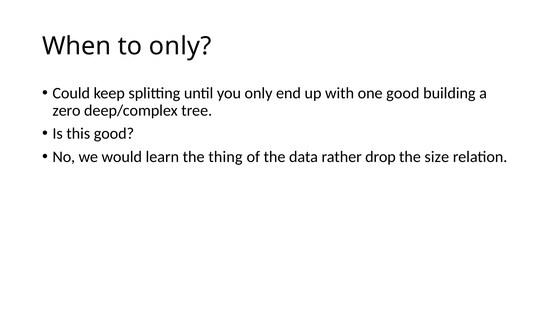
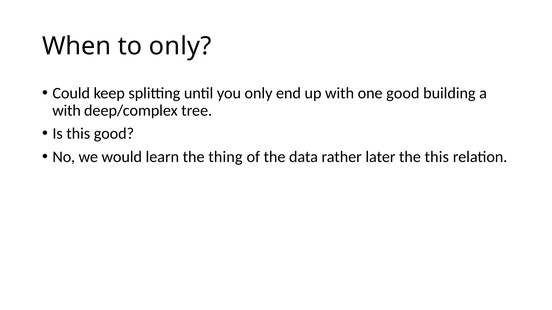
zero: zero -> with (67, 111)
drop: drop -> later (380, 157)
the size: size -> this (437, 157)
